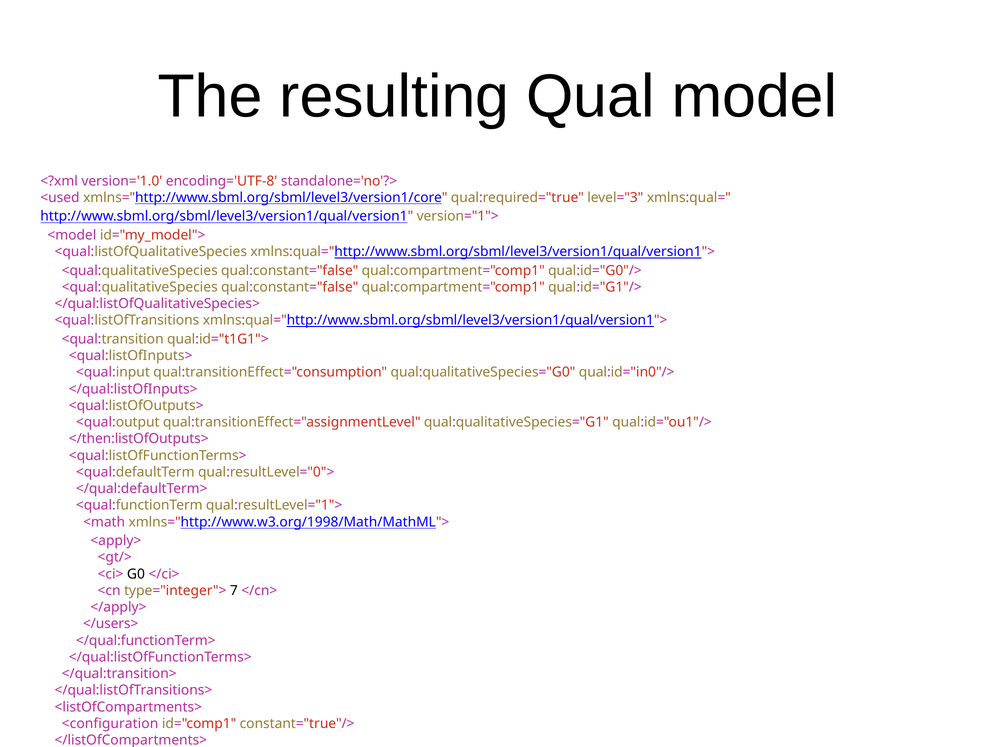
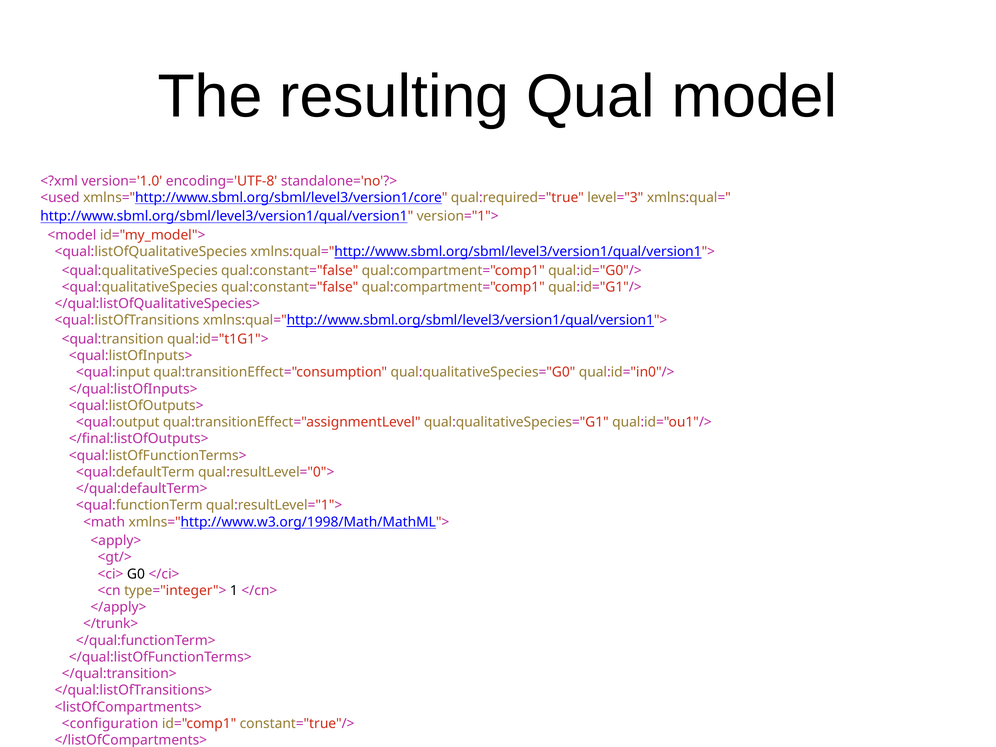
</then:listOfOutputs>: </then:listOfOutputs> -> </final:listOfOutputs> (139, 439)
7: 7 -> 1 (234, 591)
</users>: </users> -> </trunk> (111, 624)
